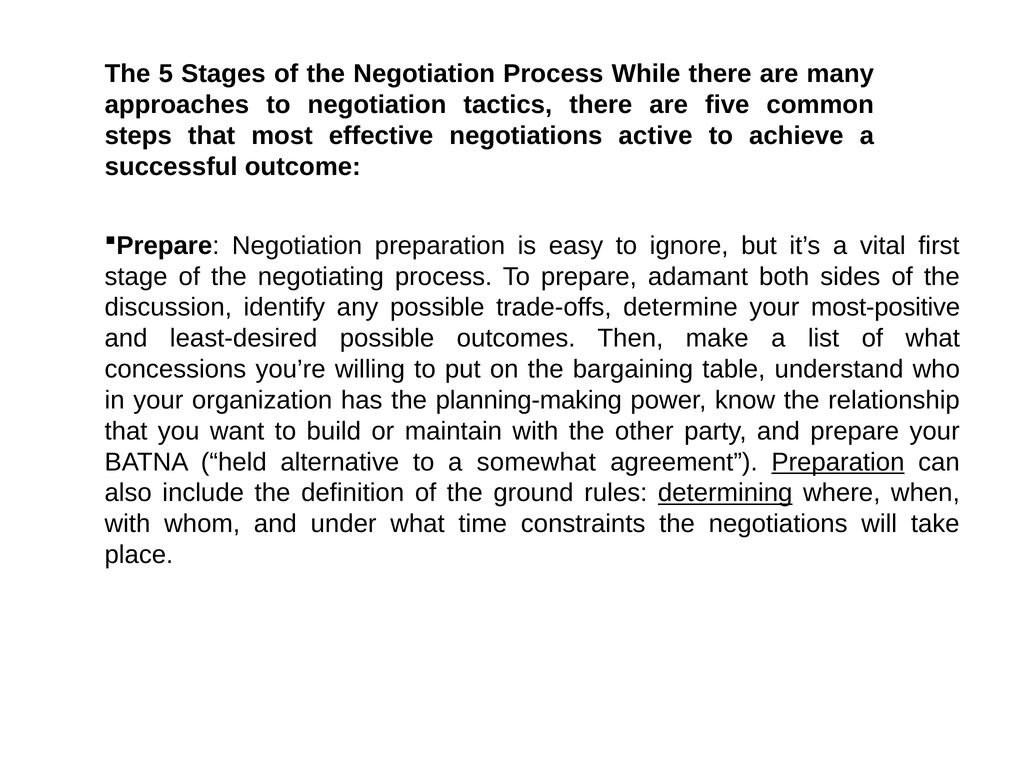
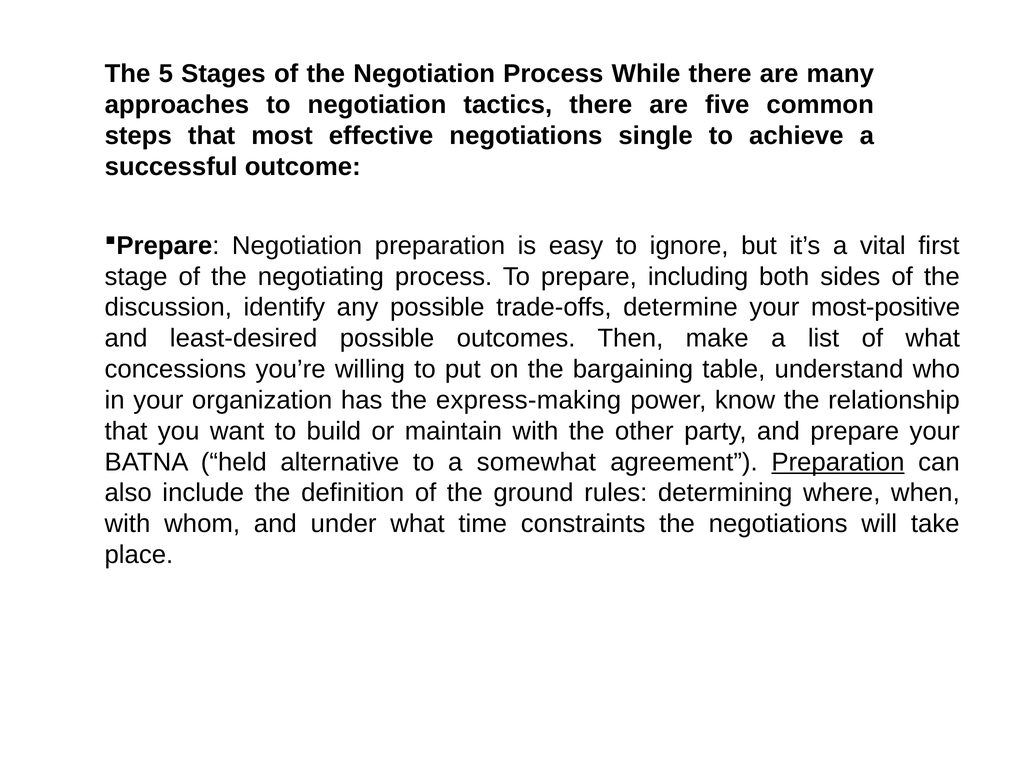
active: active -> single (656, 136)
adamant: adamant -> including (698, 277)
planning-making: planning-making -> express-making (529, 400)
determining underline: present -> none (725, 493)
